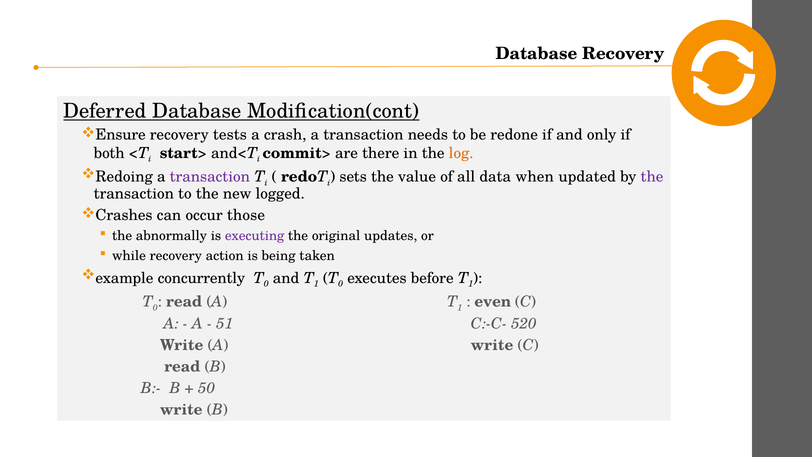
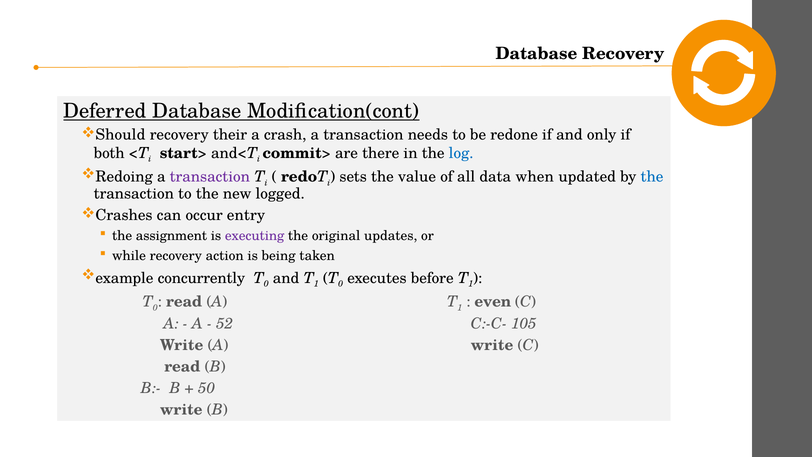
Ensure: Ensure -> Should (120, 135)
tests: tests -> their (230, 135)
log colour: orange -> blue (461, 153)
the colour: purple -> blue (652, 177)
those: those -> entry (246, 215)
abnormally: abnormally -> assignment (171, 236)
51: 51 -> 52 (225, 324)
520: 520 -> 105 (524, 324)
